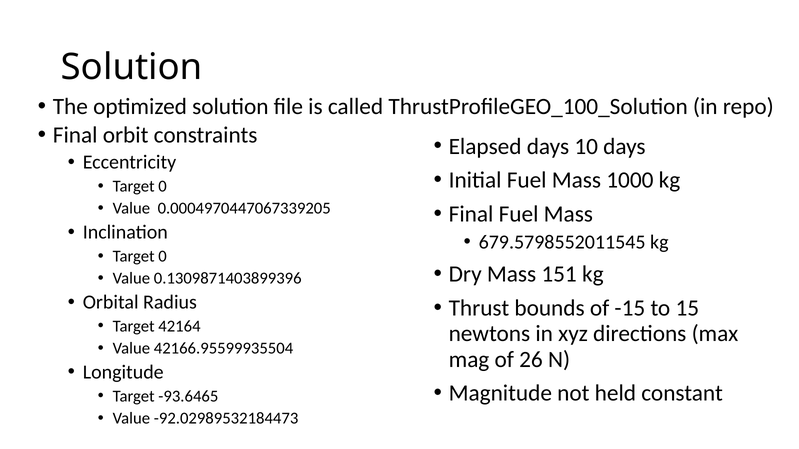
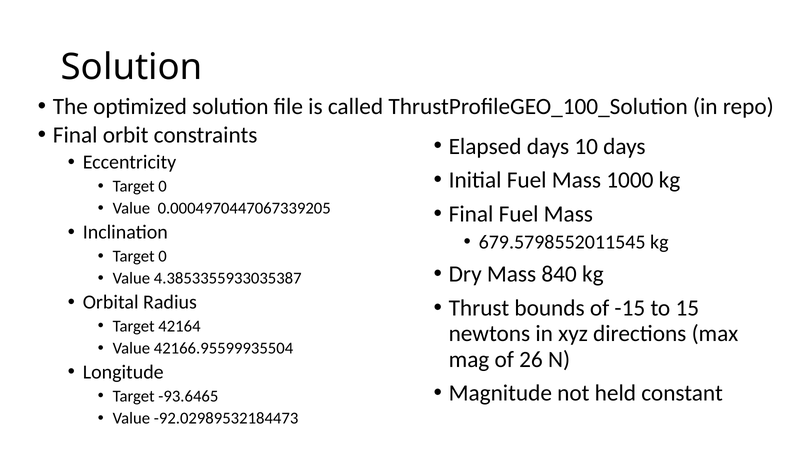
151: 151 -> 840 (559, 274)
0.1309871403899396: 0.1309871403899396 -> 4.3853355933035387 (228, 279)
